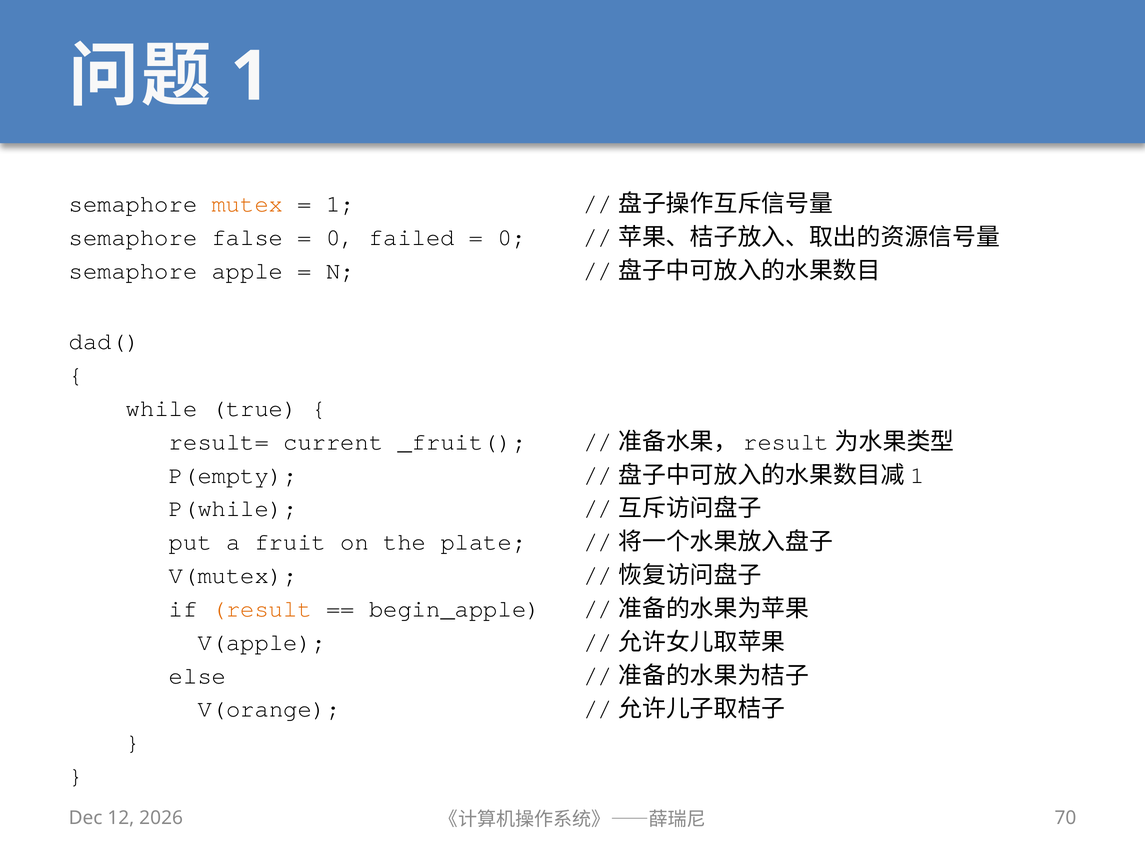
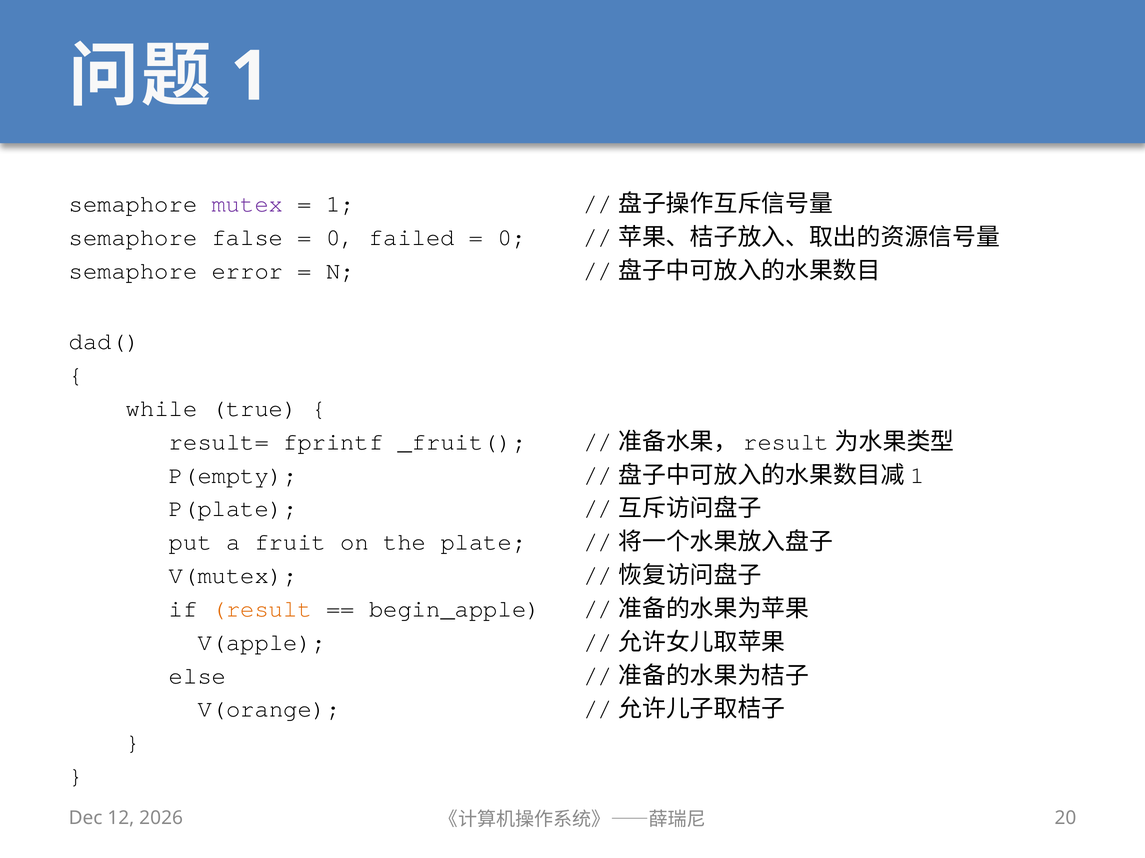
mutex colour: orange -> purple (247, 204)
apple: apple -> error (247, 271)
current: current -> fprintf (333, 442)
P(while: P(while -> P(plate (233, 509)
70: 70 -> 20 (1065, 819)
